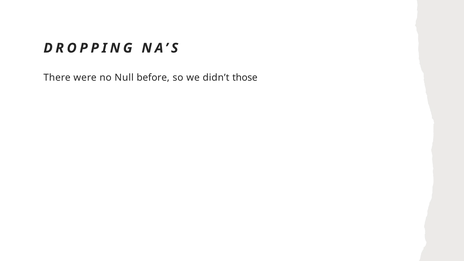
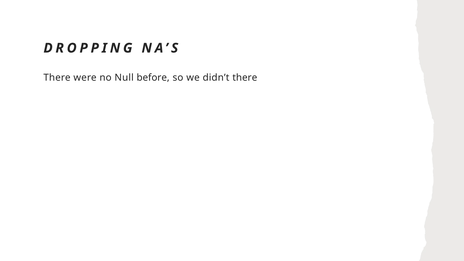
didn’t those: those -> there (245, 78)
